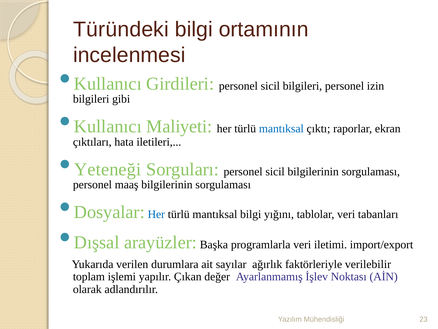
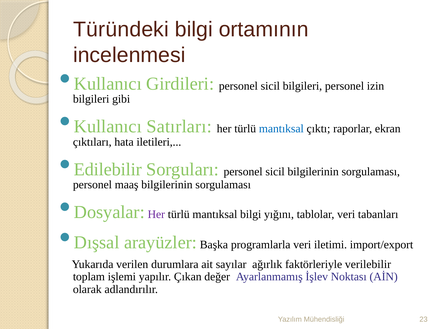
Maliyeti: Maliyeti -> Satırları (179, 126)
Yeteneği: Yeteneği -> Edilebilir (108, 169)
Her colour: blue -> purple (156, 214)
